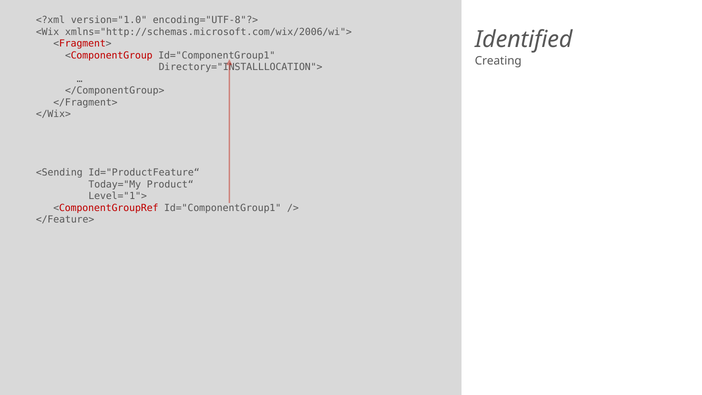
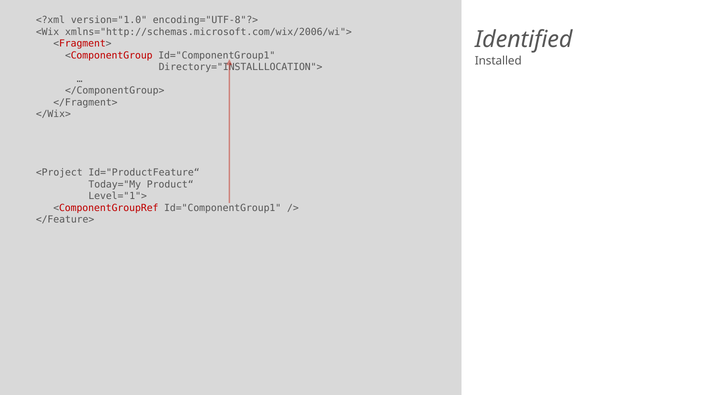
Creating: Creating -> Installed (498, 61)
<Sending: <Sending -> <Project (59, 173)
